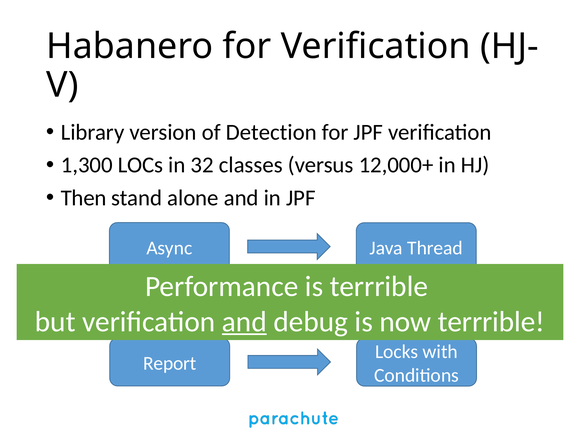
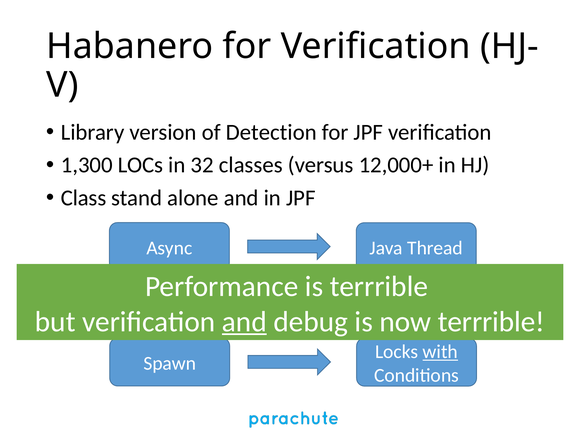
Then: Then -> Class (84, 198)
with underline: none -> present (440, 352)
Report: Report -> Spawn (170, 364)
